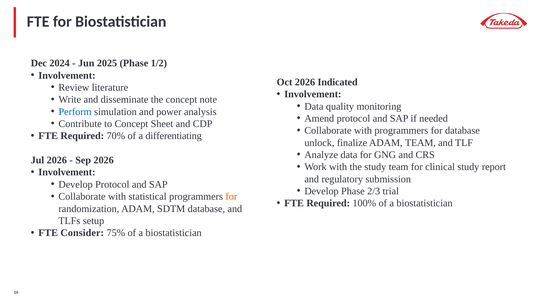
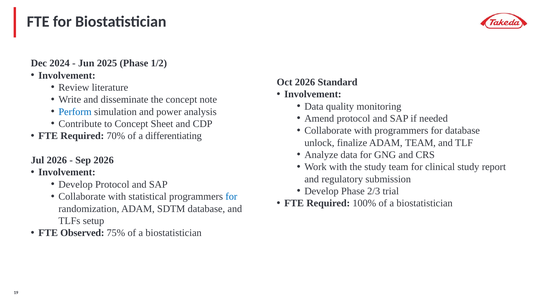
Indicated: Indicated -> Standard (338, 82)
for colour: orange -> blue (231, 197)
Consider: Consider -> Observed (82, 233)
